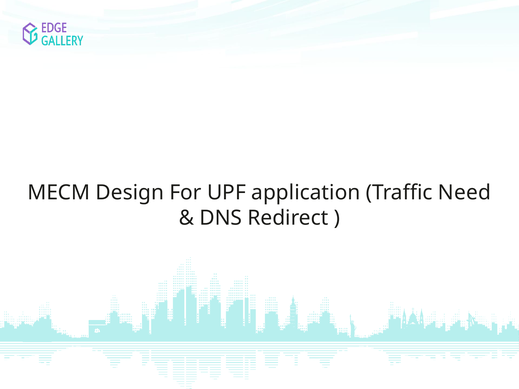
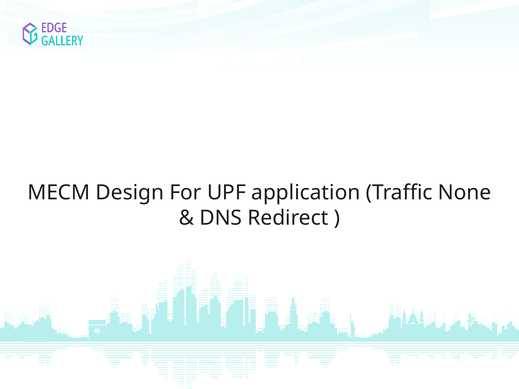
Need: Need -> None (465, 193)
